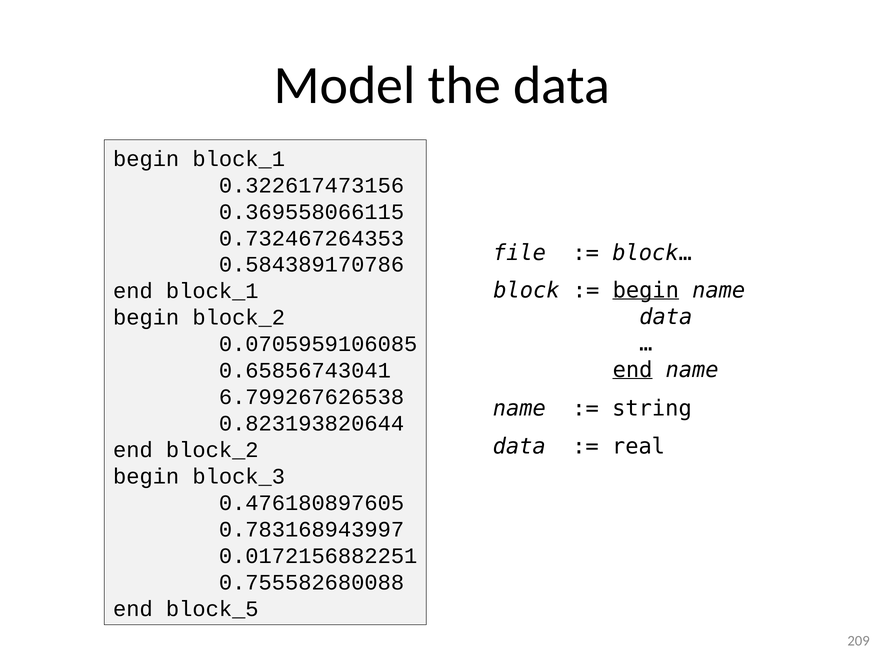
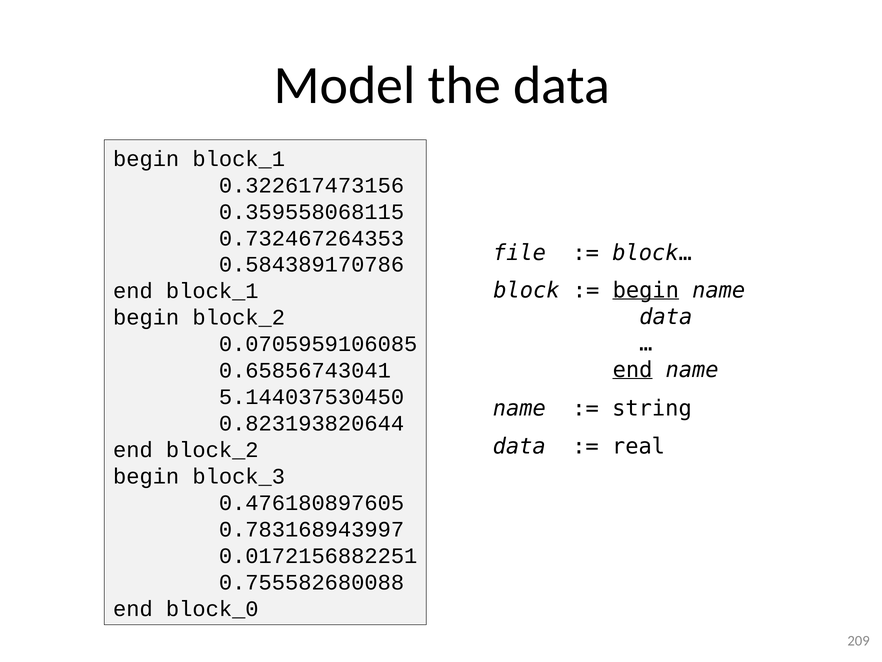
0.369558066115: 0.369558066115 -> 0.359558068115 (312, 212)
6.799267626538: 6.799267626538 -> 5.144037530450 (312, 397)
block_5: block_5 -> block_0 (212, 608)
